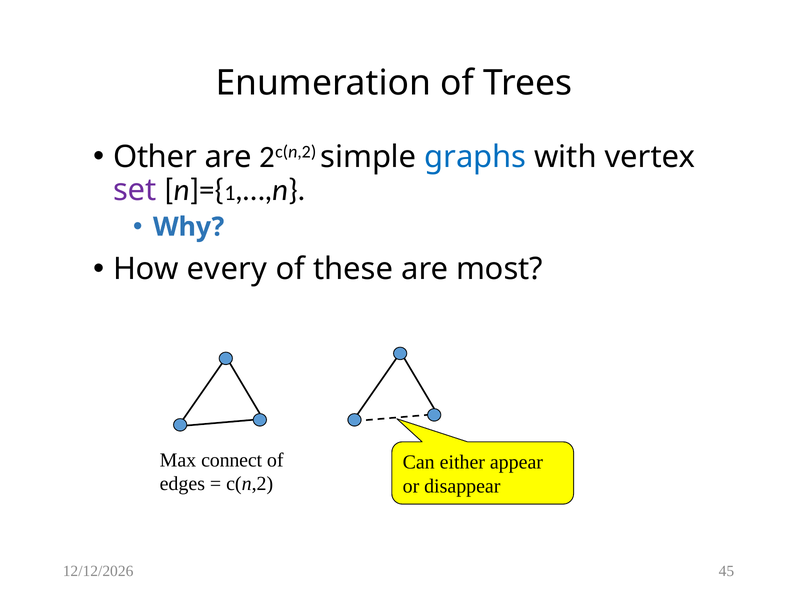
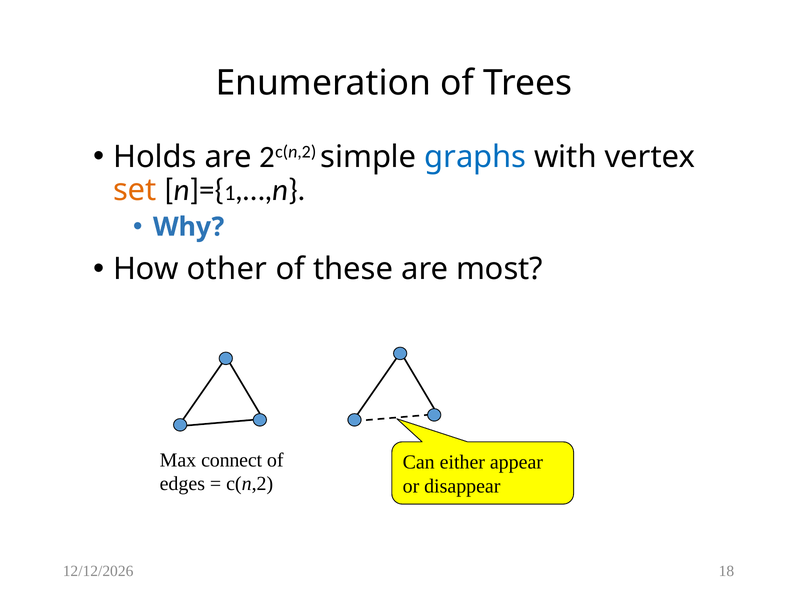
Other: Other -> Holds (155, 157)
set colour: purple -> orange (135, 190)
every: every -> other (227, 269)
45: 45 -> 18 (726, 571)
